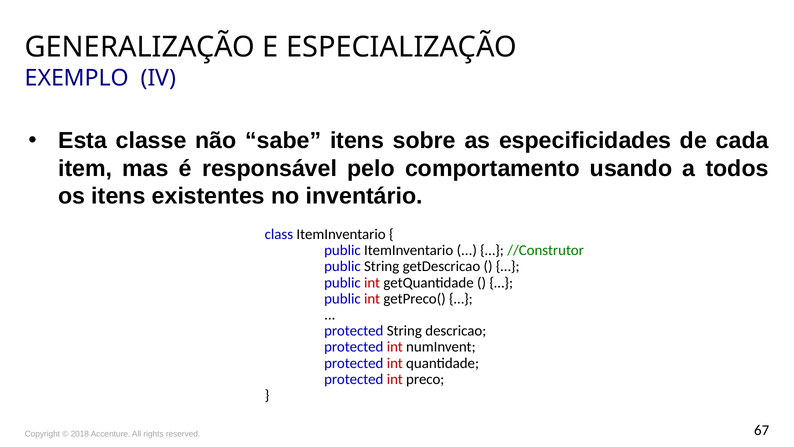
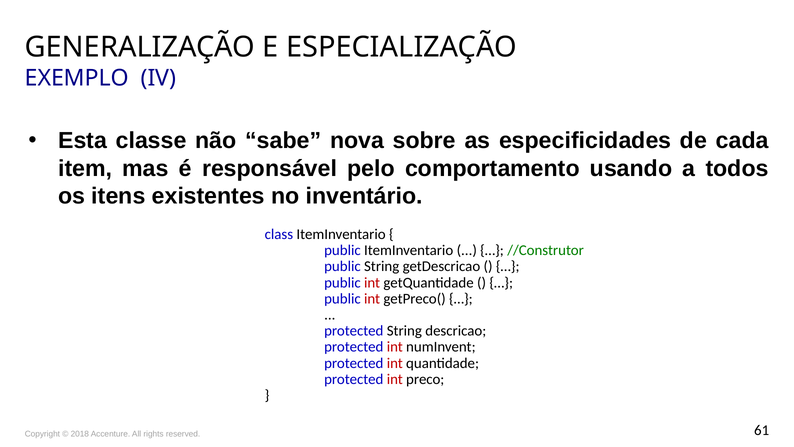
sabe itens: itens -> nova (357, 141)
67: 67 -> 61 (762, 430)
